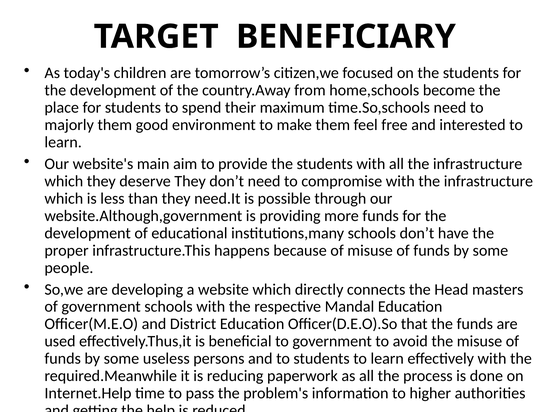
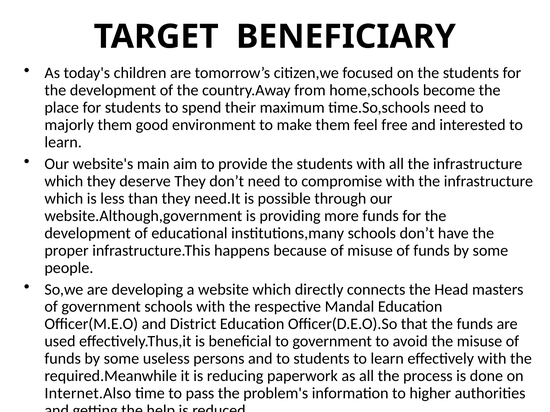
Internet.Help: Internet.Help -> Internet.Also (88, 394)
